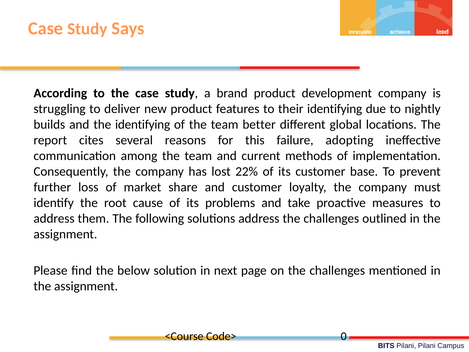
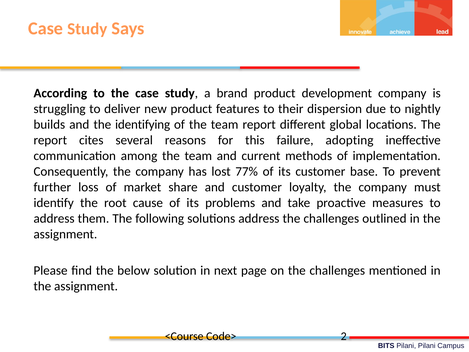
their identifying: identifying -> dispersion (335, 109)
team better: better -> report (259, 124)
22%: 22% -> 77% (247, 171)
0: 0 -> 2 (344, 336)
